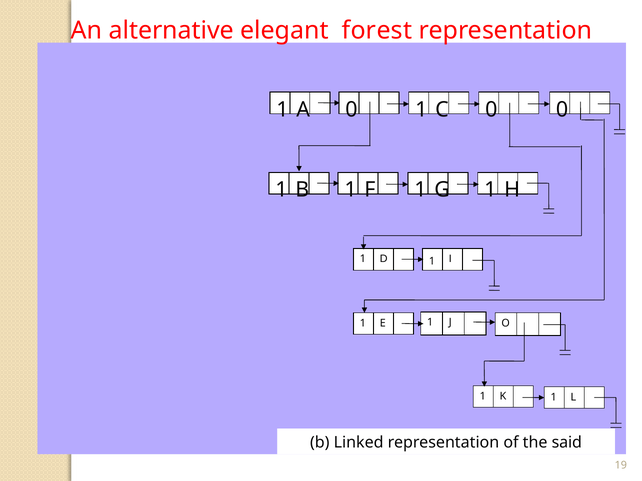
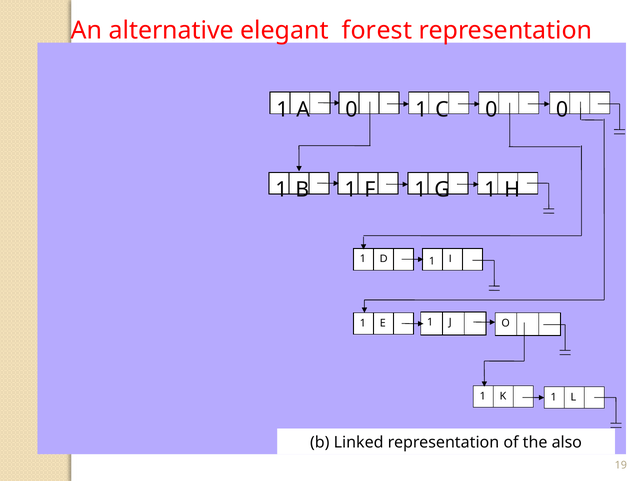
said: said -> also (567, 443)
